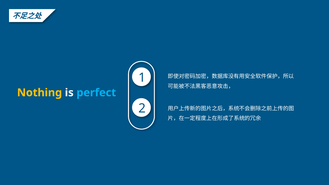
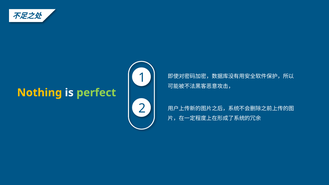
perfect colour: light blue -> light green (96, 93)
